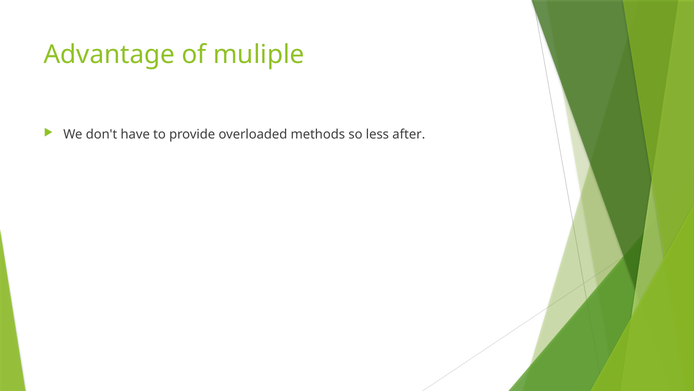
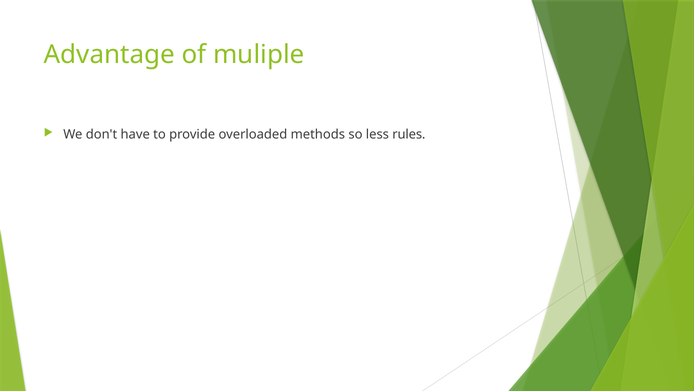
after: after -> rules (409, 134)
